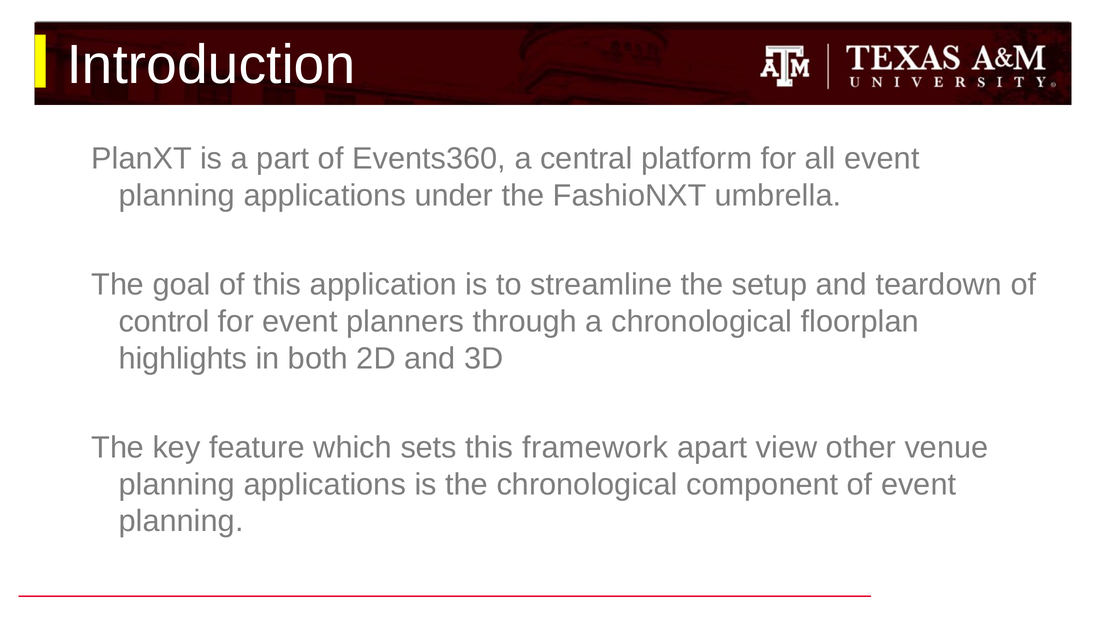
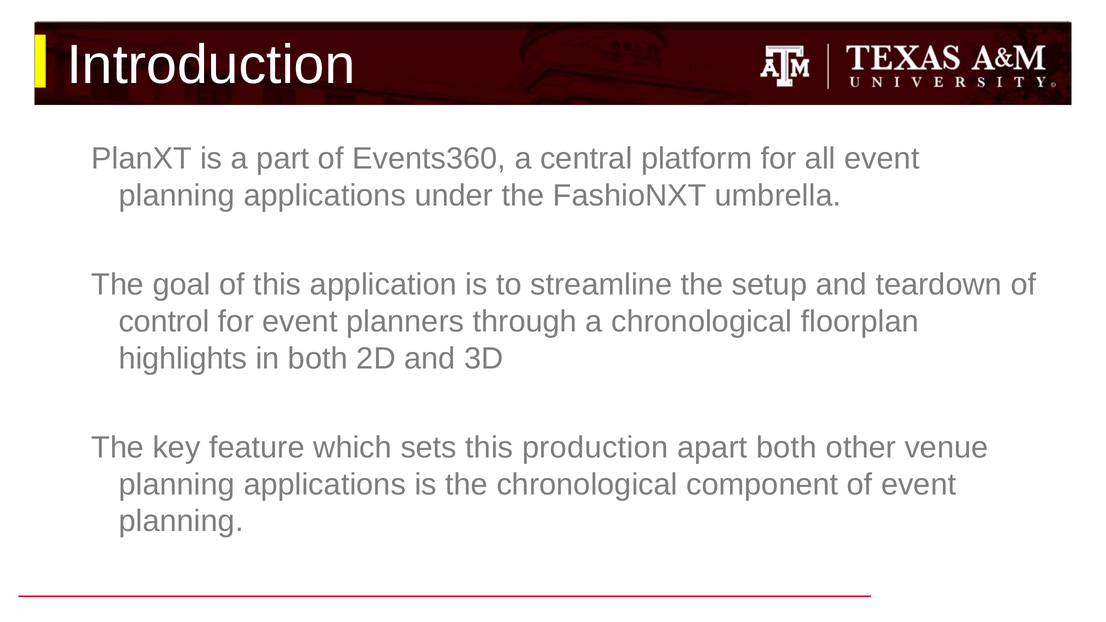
framework: framework -> production (595, 448)
apart view: view -> both (786, 448)
